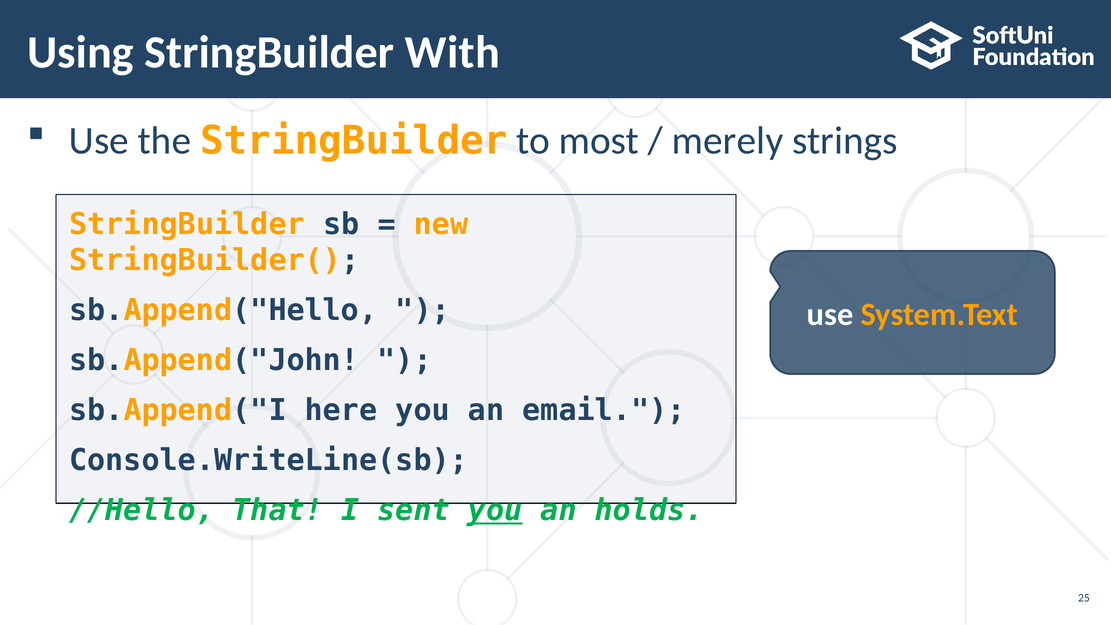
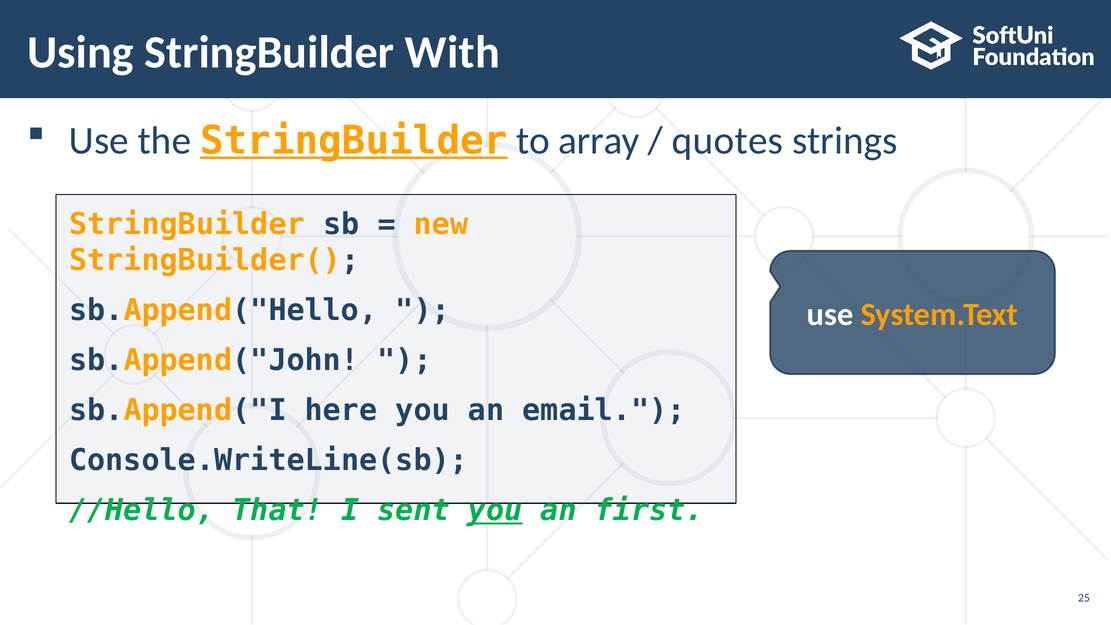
StringBuilder underline: none -> present (354, 141)
most: most -> array (599, 141)
merely: merely -> quotes (728, 141)
holds: holds -> first (649, 511)
